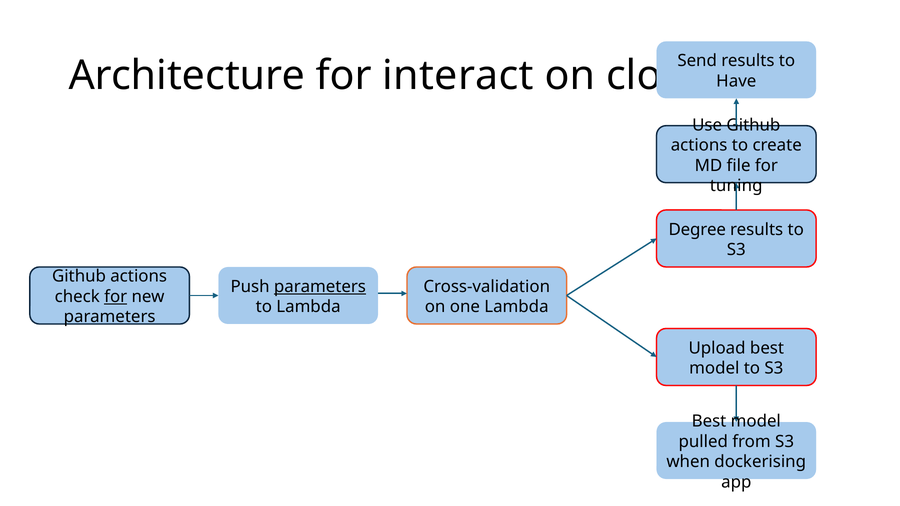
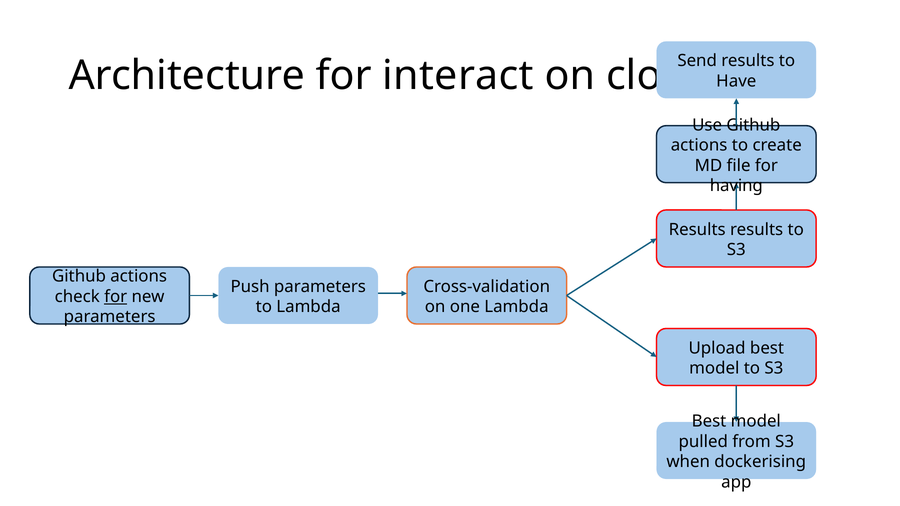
tuning: tuning -> having (736, 186)
Degree: Degree -> Results (697, 230)
parameters underline: present -> none (320, 287)
